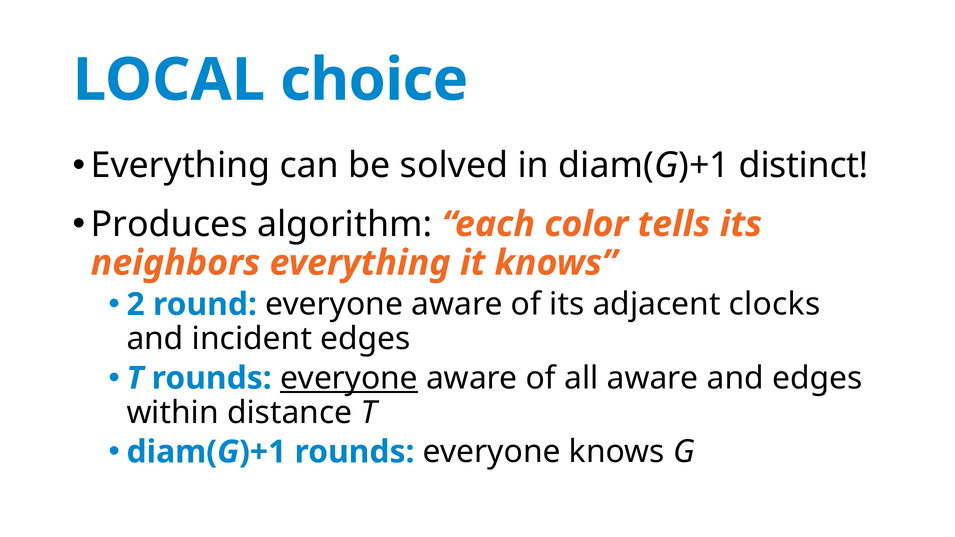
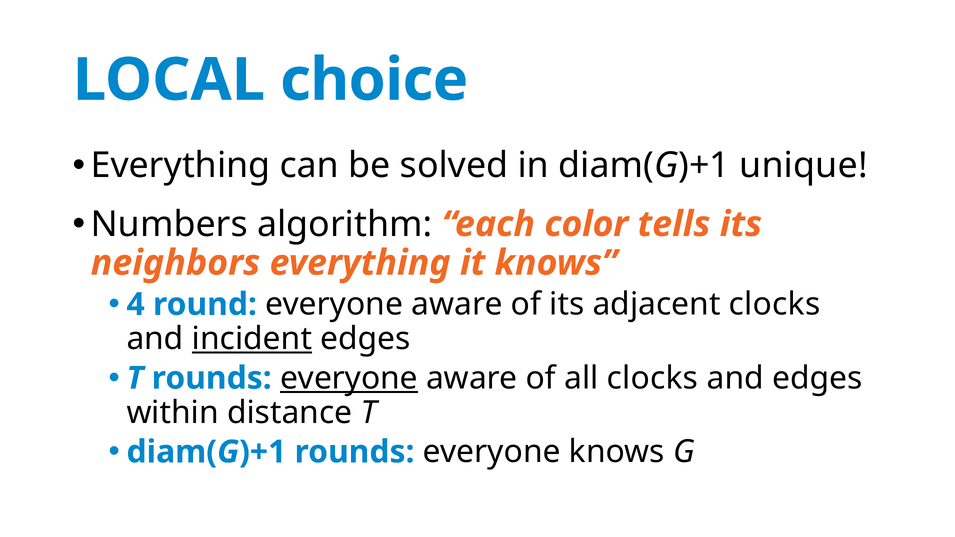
distinct: distinct -> unique (803, 166)
Produces: Produces -> Numbers (169, 224)
2: 2 -> 4 (136, 305)
incident underline: none -> present (252, 339)
all aware: aware -> clocks (652, 378)
